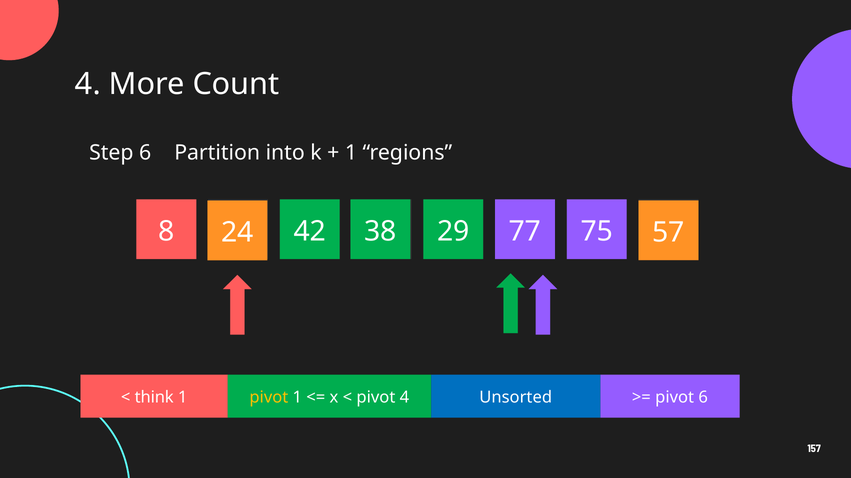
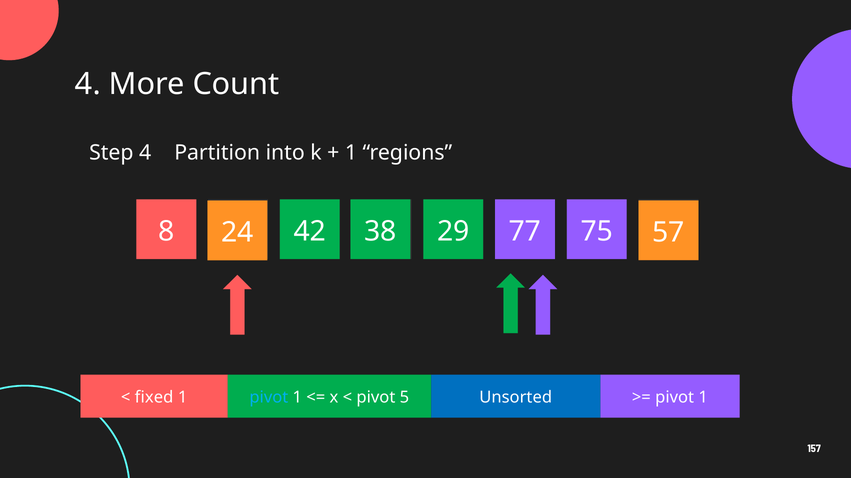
Step 6: 6 -> 4 (145, 153)
think: think -> fixed (154, 398)
pivot colour: yellow -> light blue (269, 398)
pivot 4: 4 -> 5 (404, 398)
6: 6 -> 1 (703, 398)
